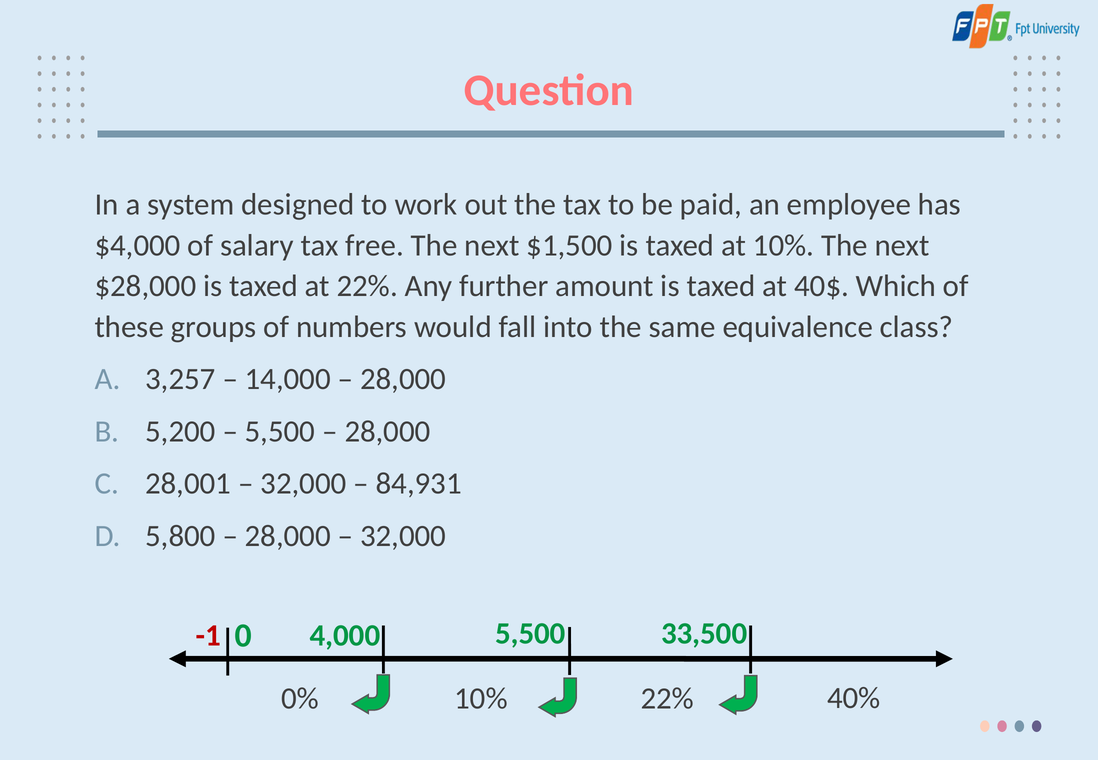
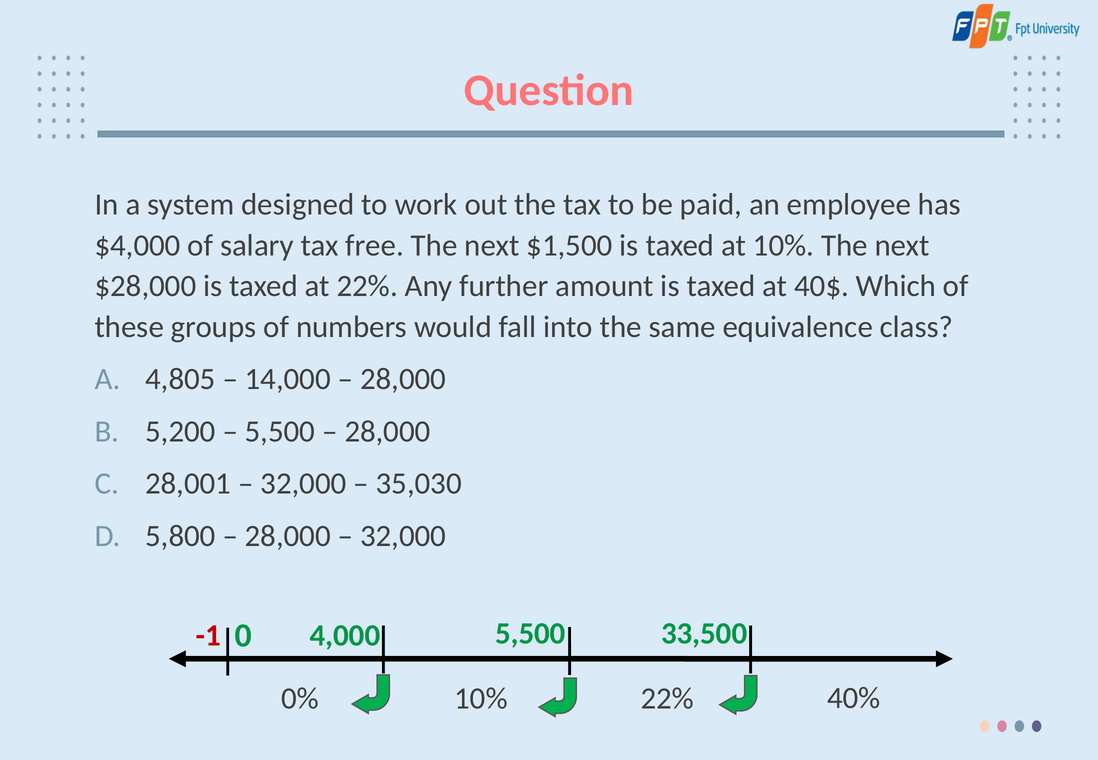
3,257: 3,257 -> 4,805 (180, 379)
84,931: 84,931 -> 35,030 (419, 484)
